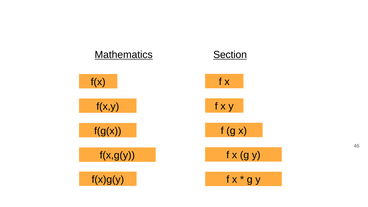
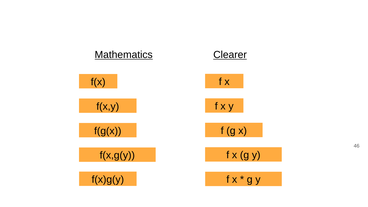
Section: Section -> Clearer (230, 55)
